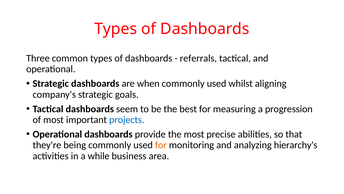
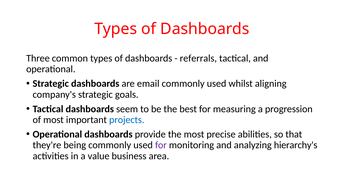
when: when -> email (148, 83)
for colour: orange -> purple (161, 145)
while: while -> value (99, 156)
